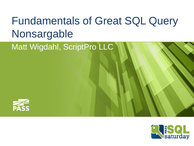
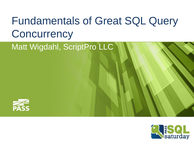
Nonsargable: Nonsargable -> Concurrency (42, 34)
